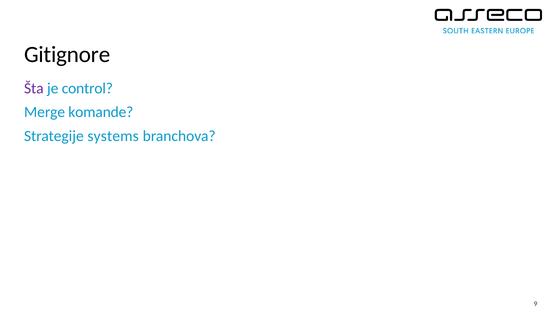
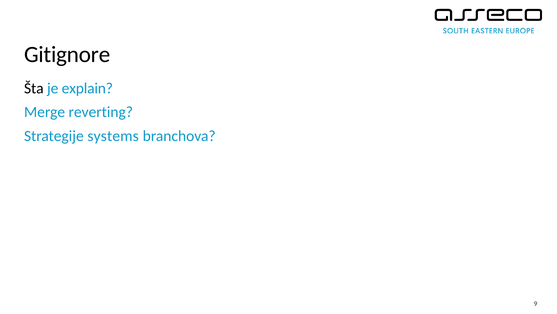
Šta colour: purple -> black (34, 88)
control: control -> explain (87, 88)
komande: komande -> reverting (101, 112)
